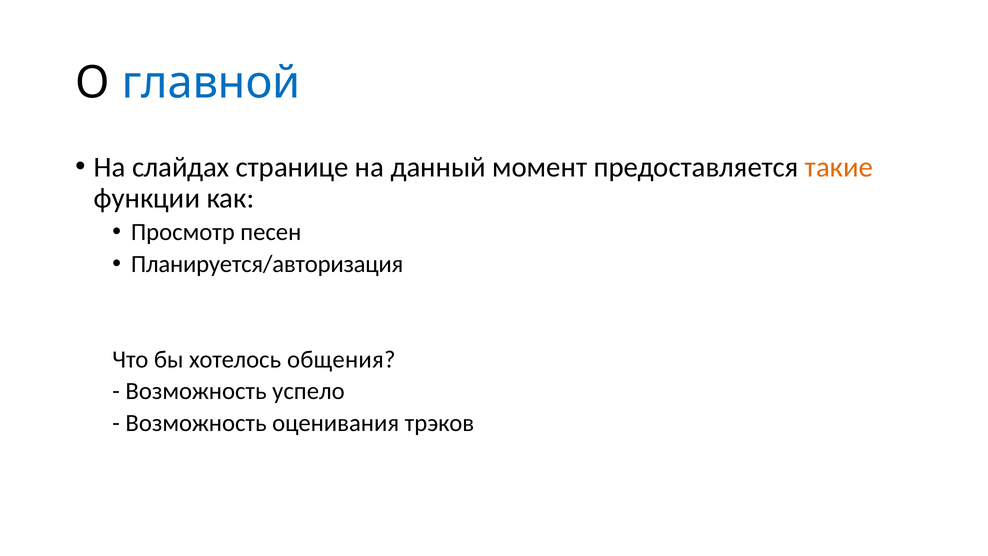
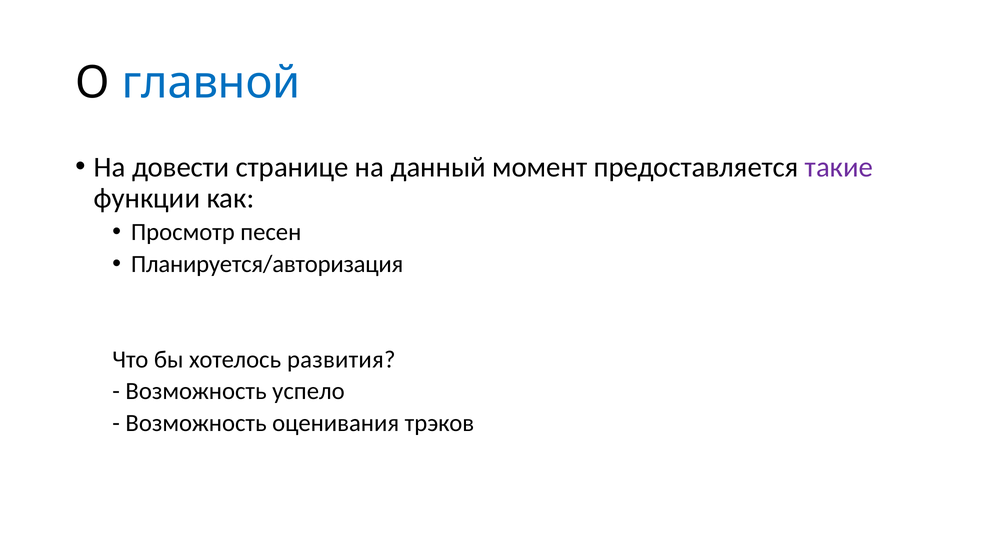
слайдах: слайдах -> довести (181, 167)
такие colour: orange -> purple (839, 167)
общения: общения -> развития (341, 359)
